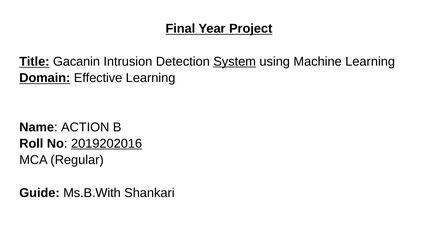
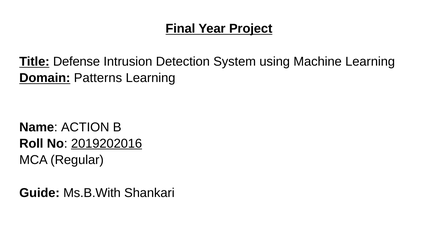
Gacanin: Gacanin -> Defense (77, 61)
System underline: present -> none (235, 61)
Effective: Effective -> Patterns (98, 78)
